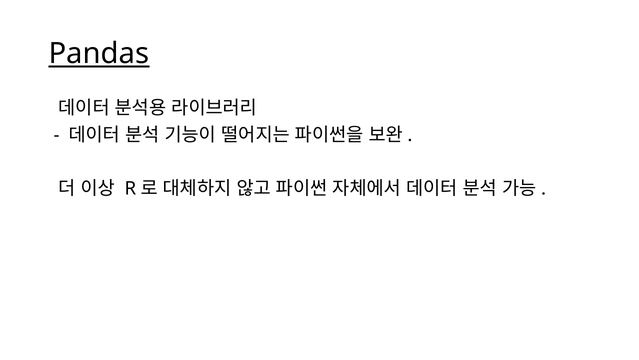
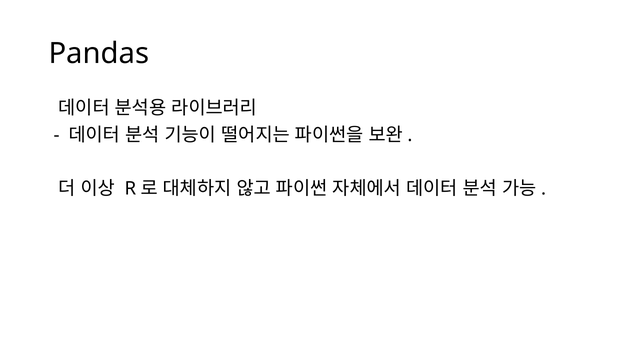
Pandas underline: present -> none (99, 54)
